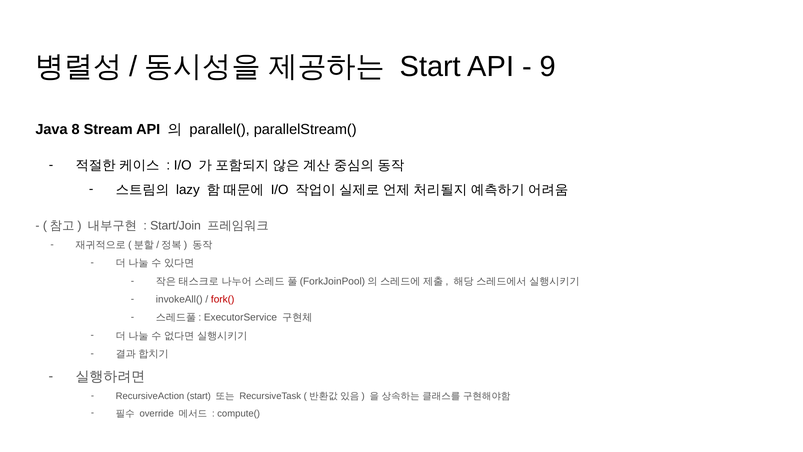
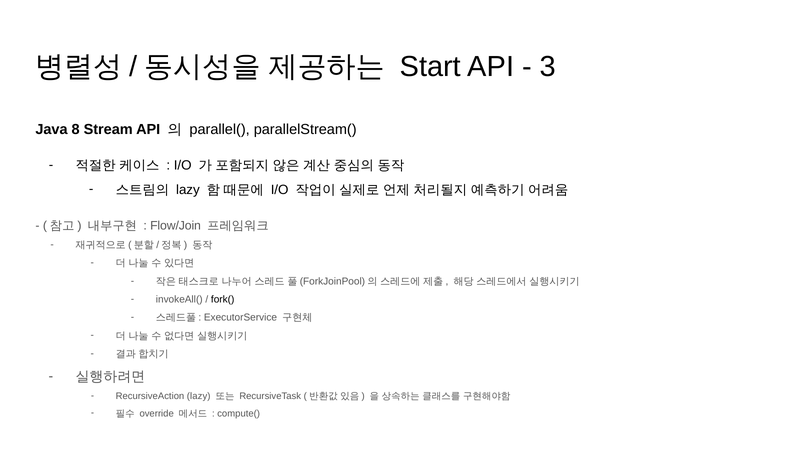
9: 9 -> 3 (548, 67)
Start/Join: Start/Join -> Flow/Join (176, 226)
fork( colour: red -> black (223, 299)
RecursiveAction start: start -> lazy (199, 396)
